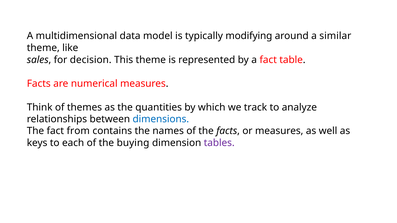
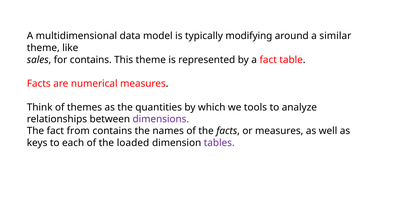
for decision: decision -> contains (91, 60)
track: track -> tools (255, 107)
dimensions colour: blue -> purple (161, 119)
buying: buying -> loaded (133, 143)
